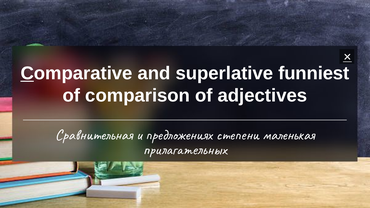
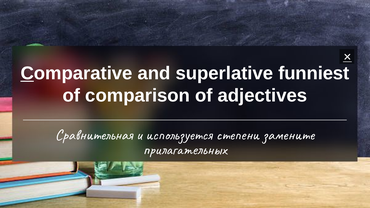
предложениях: предложениях -> используется (179, 135)
маленькая: маленькая -> замените (289, 135)
